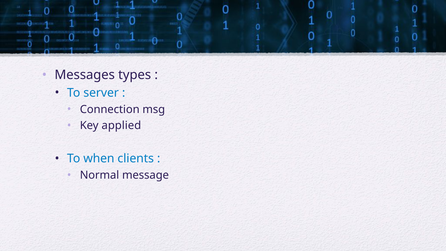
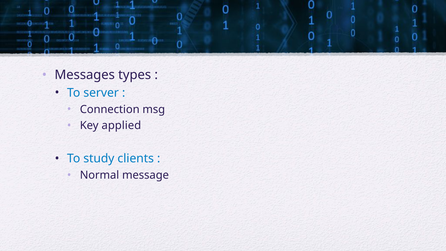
when: when -> study (99, 158)
